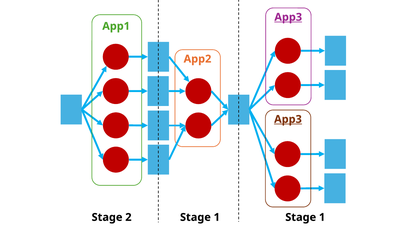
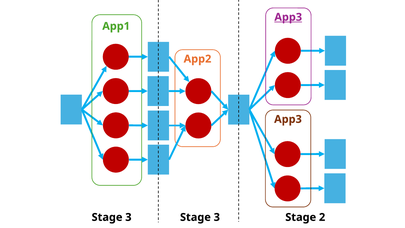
App3 underline: present -> none (288, 119)
2: 2 -> 3 (128, 217)
1: 1 -> 3 (217, 217)
1: 1 -> 2 (322, 217)
